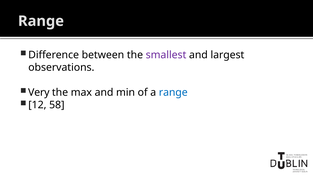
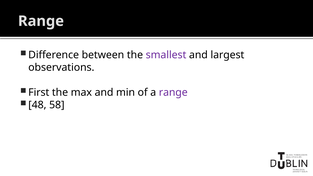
Very: Very -> First (39, 92)
range colour: blue -> purple (173, 92)
12: 12 -> 48 (37, 105)
